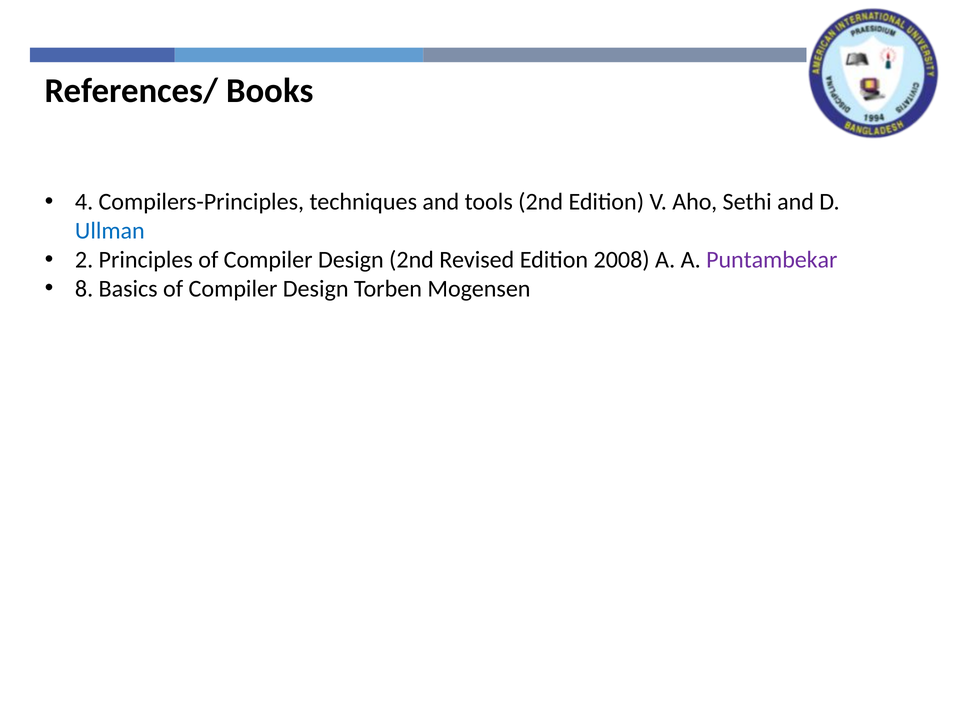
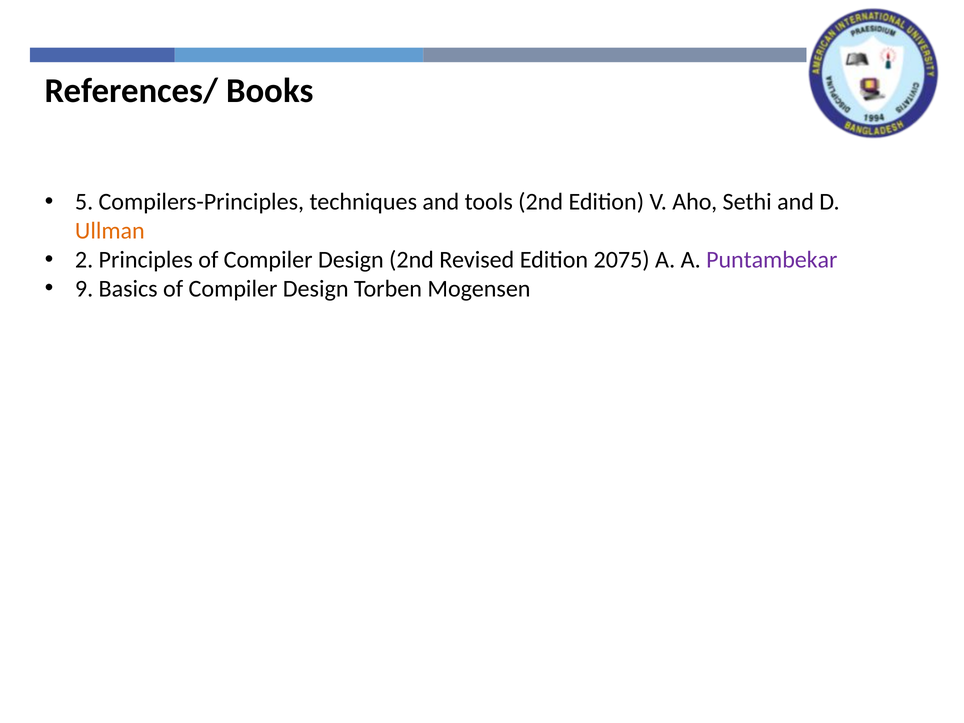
4: 4 -> 5 (84, 202)
Ullman colour: blue -> orange (110, 231)
2008: 2008 -> 2075 (622, 260)
8: 8 -> 9 (84, 289)
